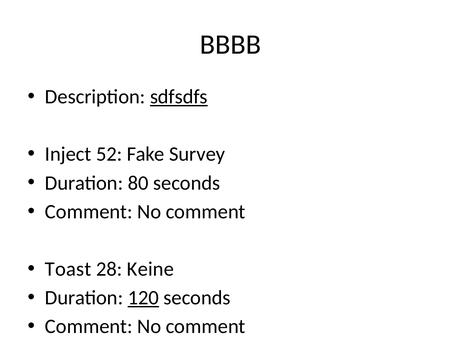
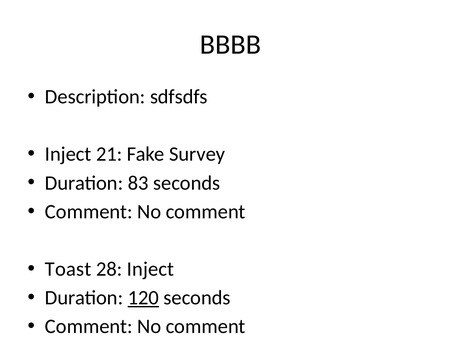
sdfsdfs underline: present -> none (179, 97)
52: 52 -> 21 (109, 154)
80: 80 -> 83 (138, 183)
28 Keine: Keine -> Inject (151, 269)
